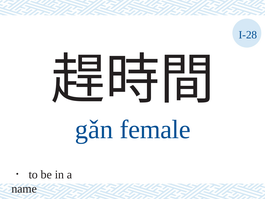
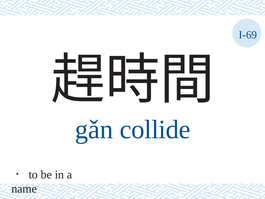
I-28: I-28 -> I-69 (248, 35)
female: female -> collide (155, 129)
